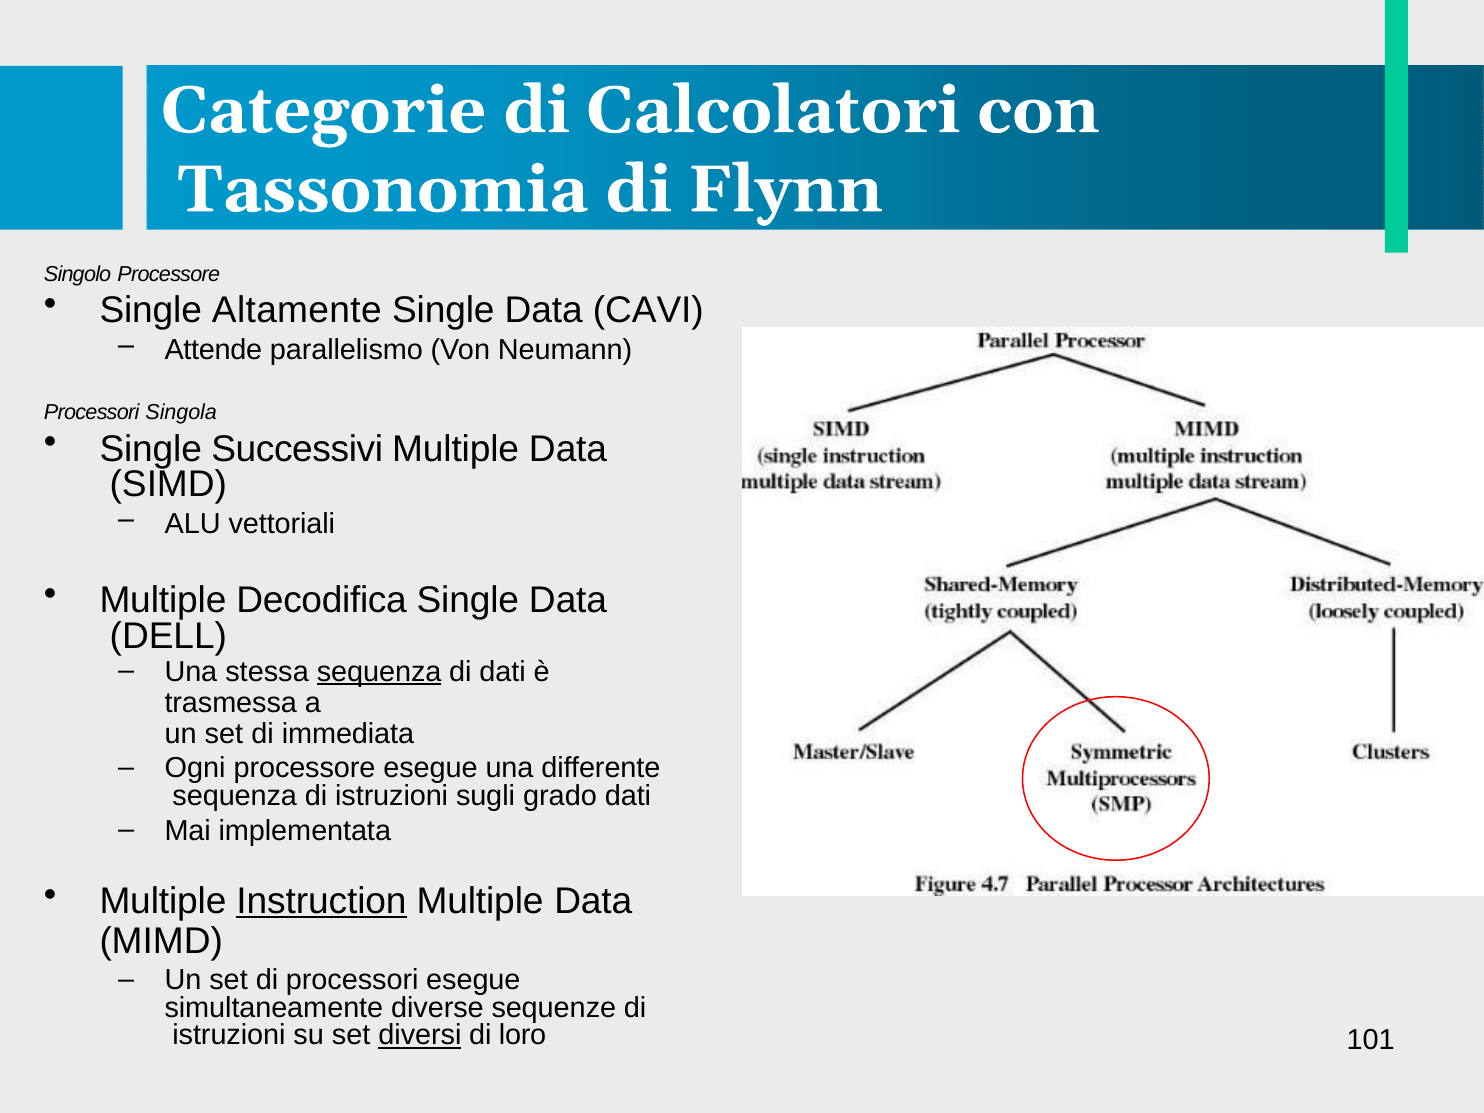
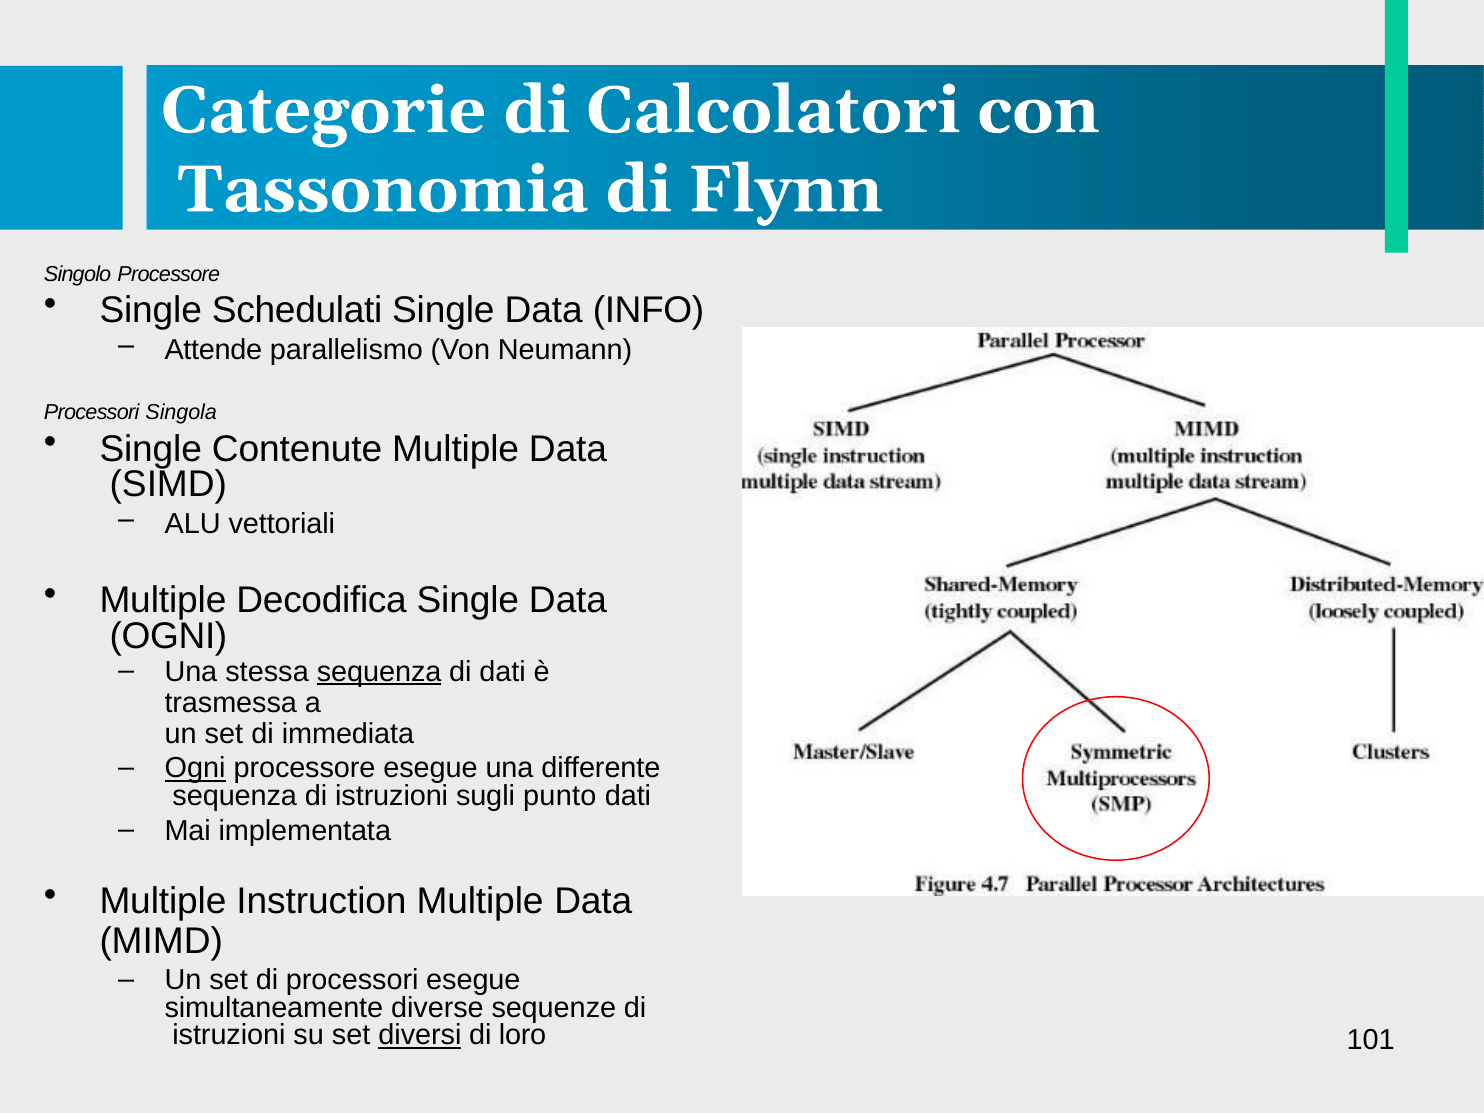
Altamente: Altamente -> Schedulati (297, 310)
CAVI: CAVI -> INFO (648, 310)
Successivi: Successivi -> Contenute (297, 449)
DELL: DELL -> OGNI (168, 636)
Ogni underline: none -> present (195, 768)
grado: grado -> punto (560, 796)
Instruction underline: present -> none (322, 901)
